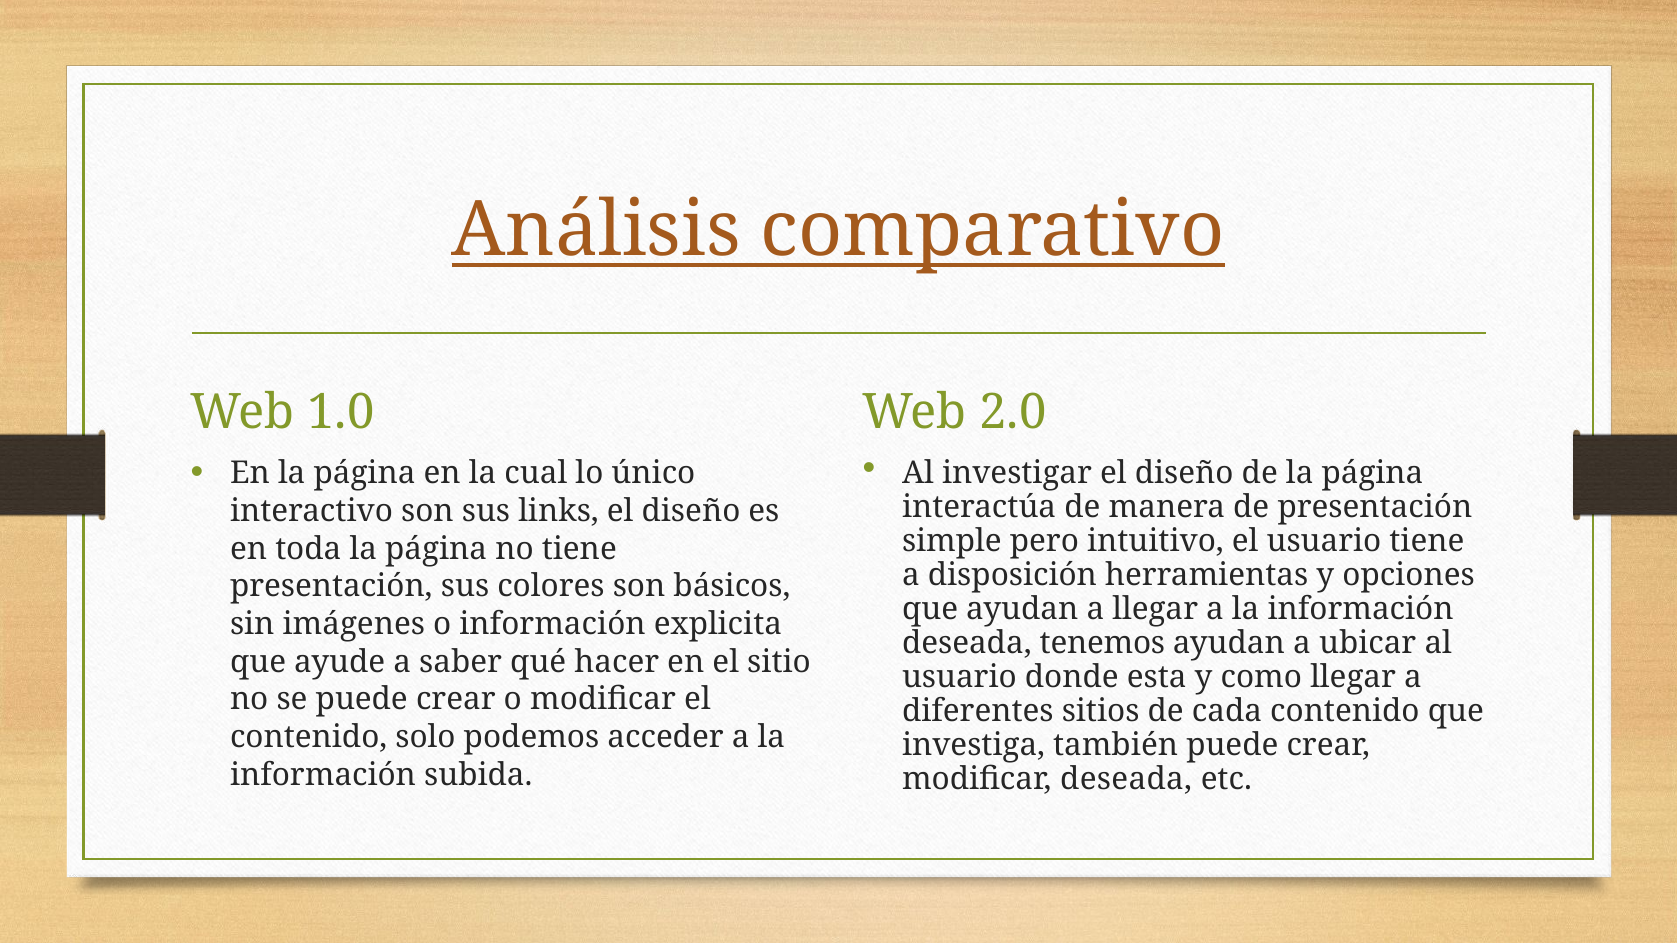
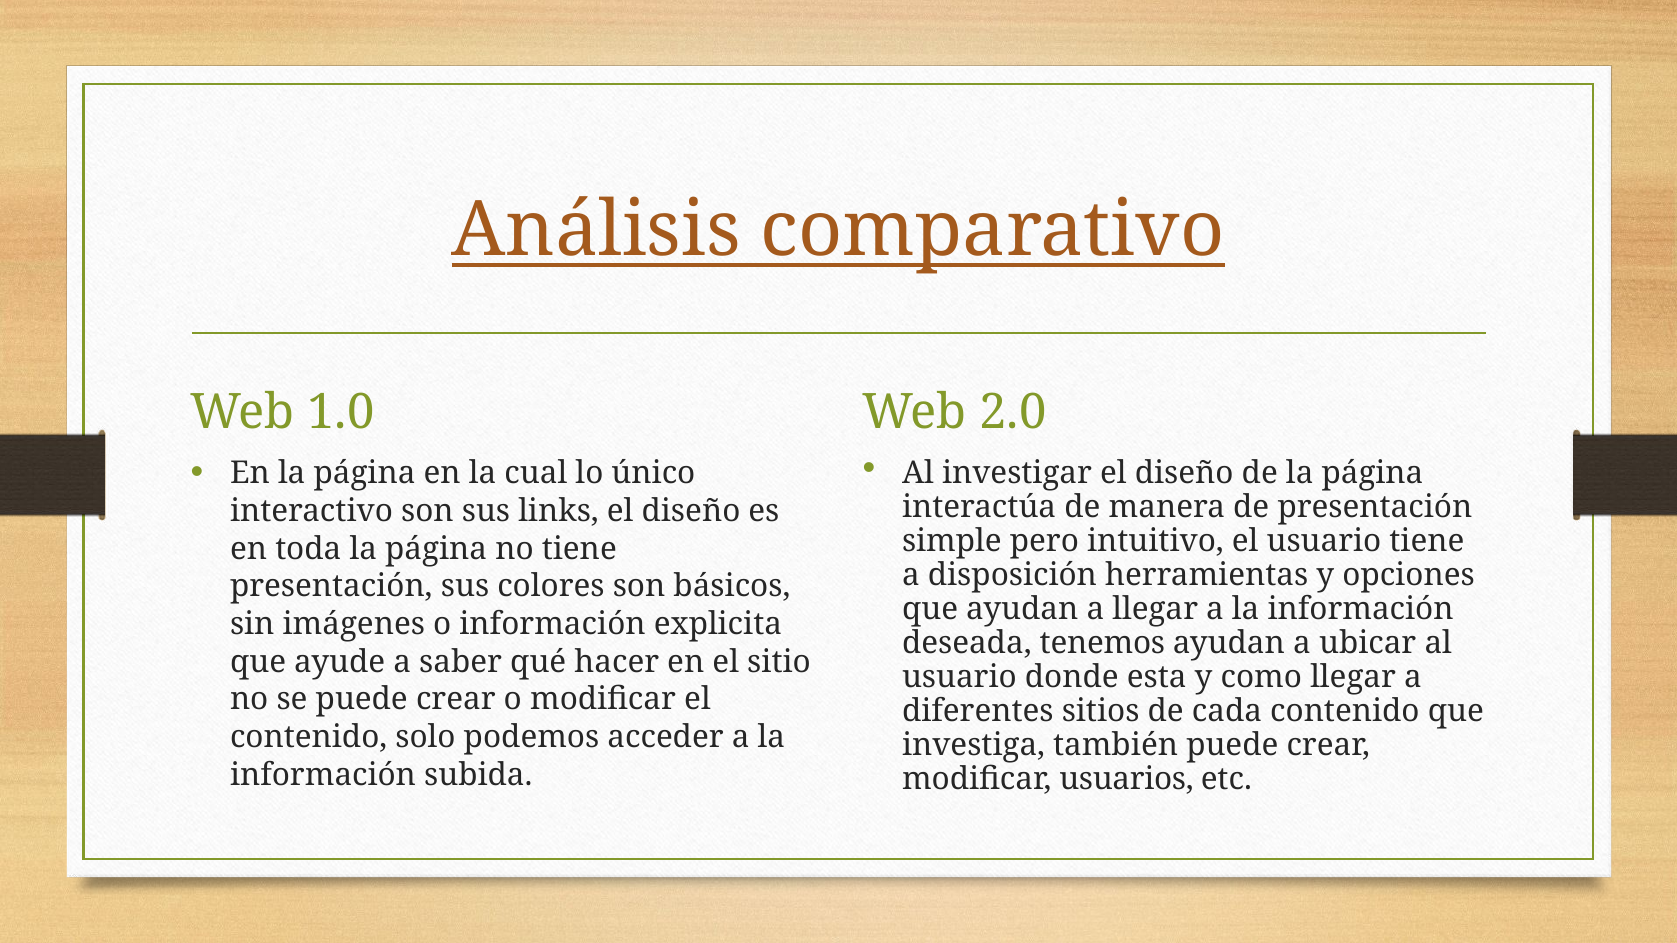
modificar deseada: deseada -> usuarios (1126, 779)
